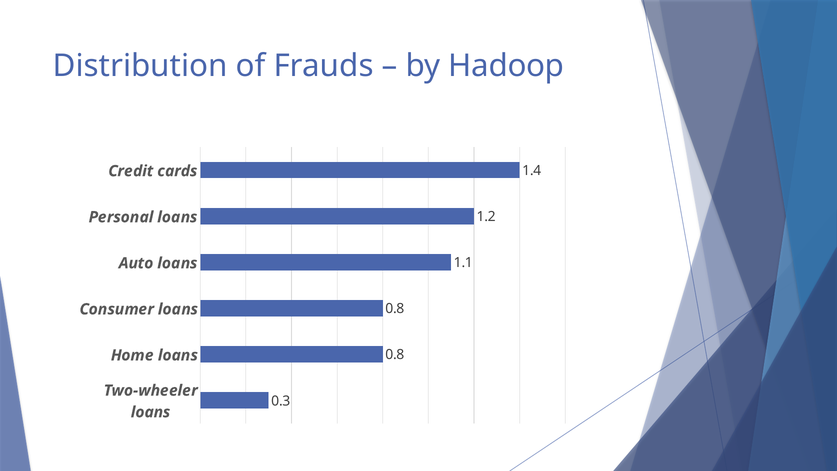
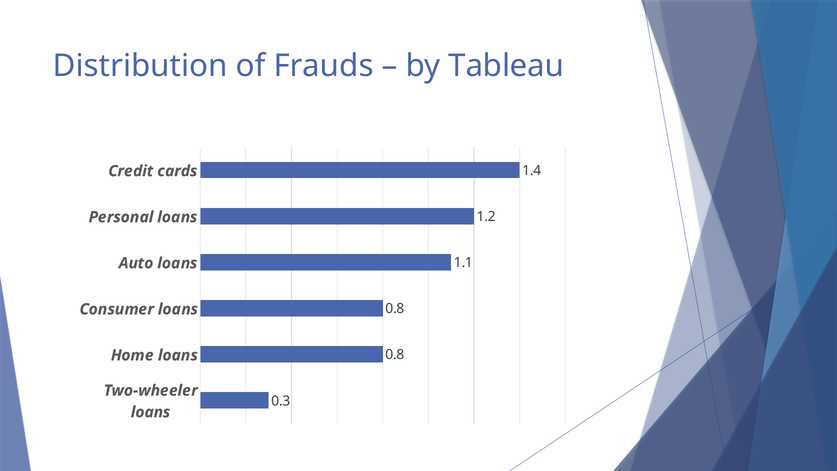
Hadoop: Hadoop -> Tableau (506, 66)
